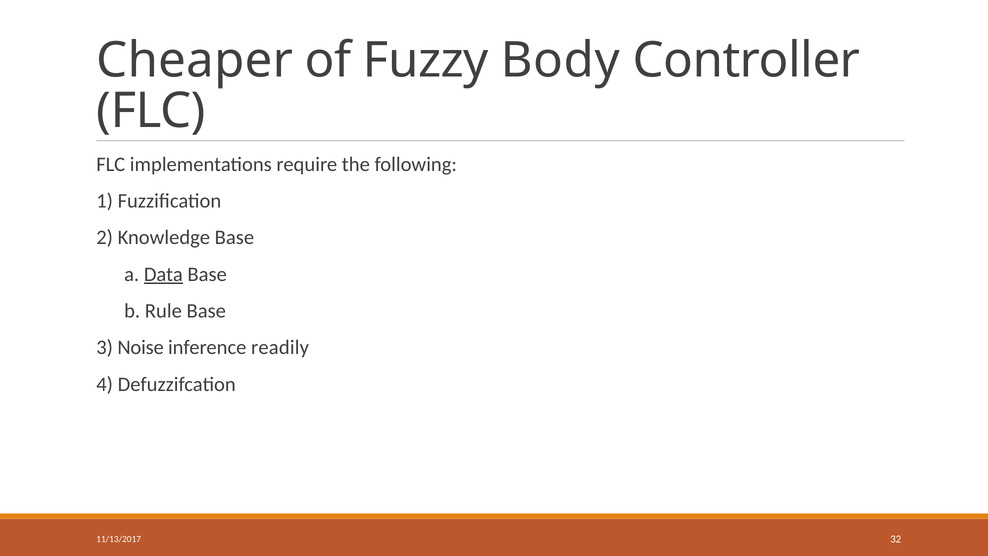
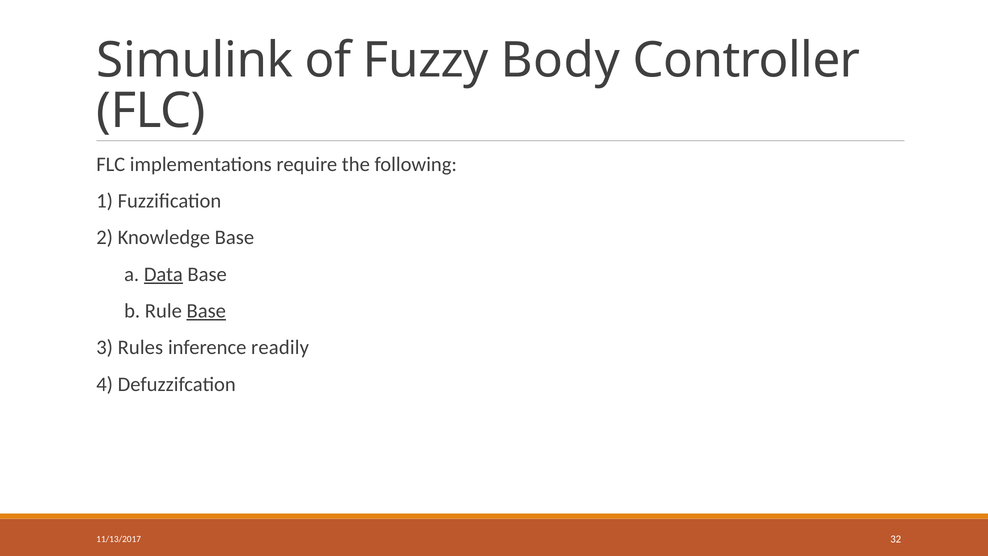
Cheaper: Cheaper -> Simulink (195, 60)
Base underline: none -> present (206, 311)
Noise: Noise -> Rules (140, 347)
